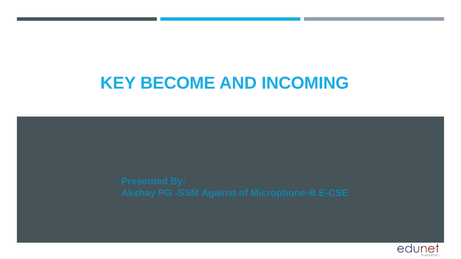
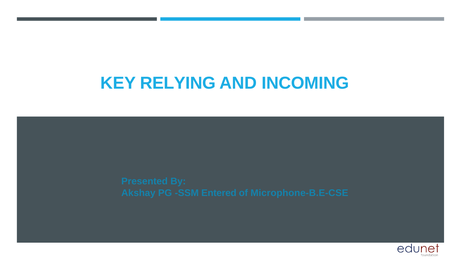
BECOME: BECOME -> RELYING (178, 83)
Against: Against -> Entered (219, 193)
